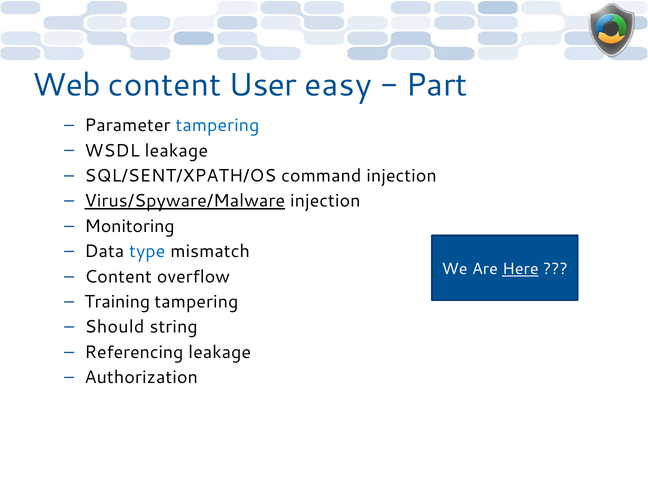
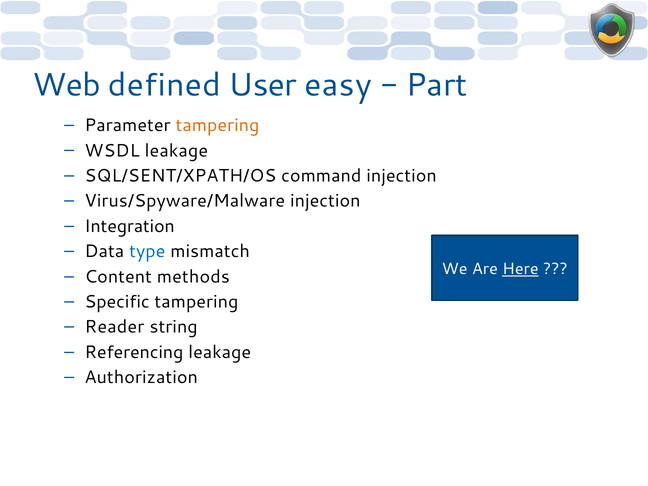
Web content: content -> defined (165, 85)
tampering colour: blue -> orange (218, 125)
Virus/Spyware/Malware underline: present -> none (185, 201)
Monitoring: Monitoring -> Integration (130, 226)
overflow: overflow -> methods (193, 277)
Training: Training -> Specific (117, 302)
Should: Should -> Reader (114, 327)
